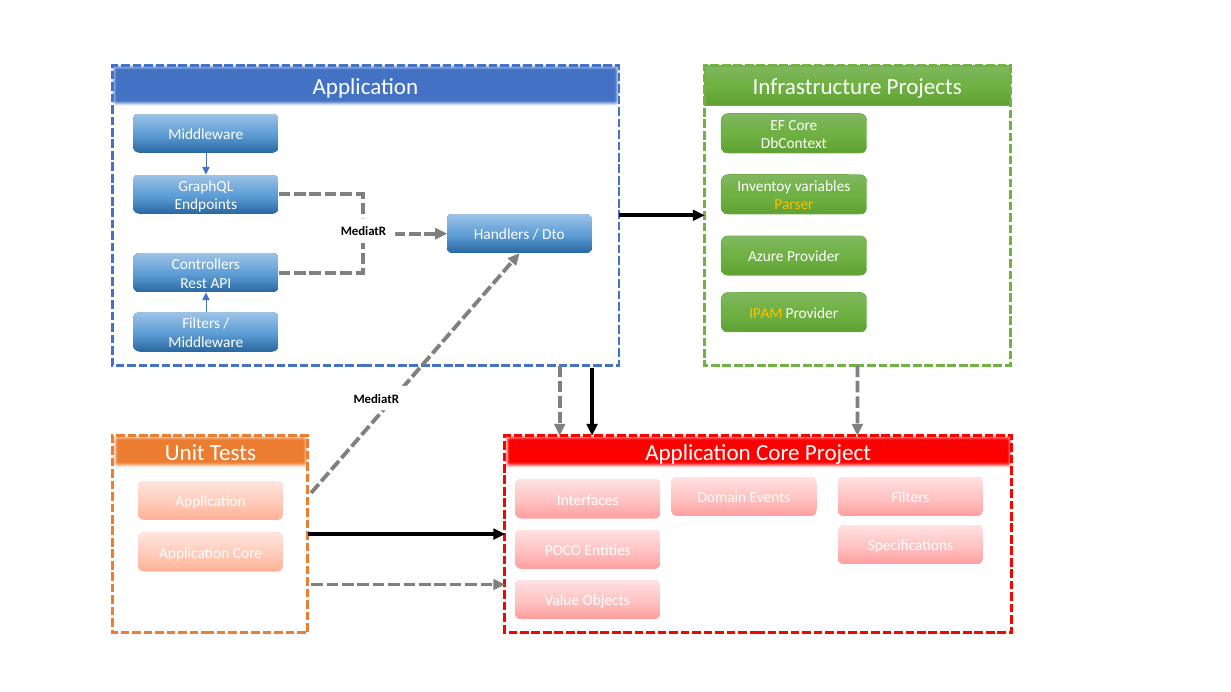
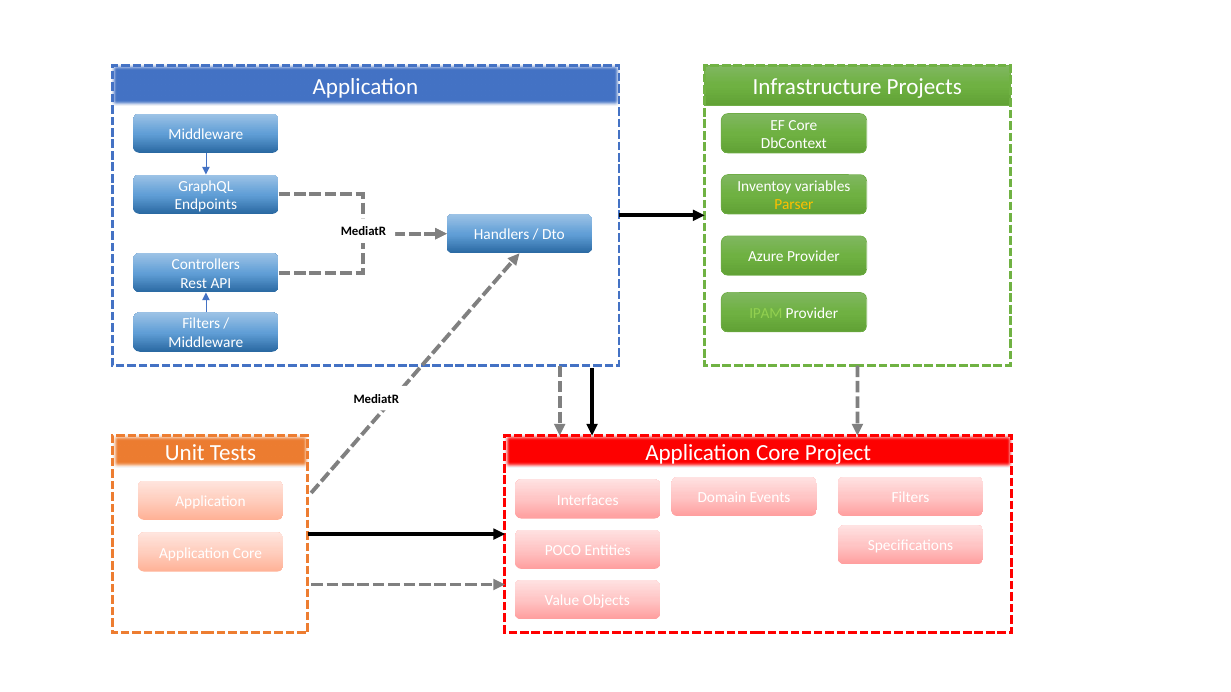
IPAM colour: yellow -> light green (766, 313)
